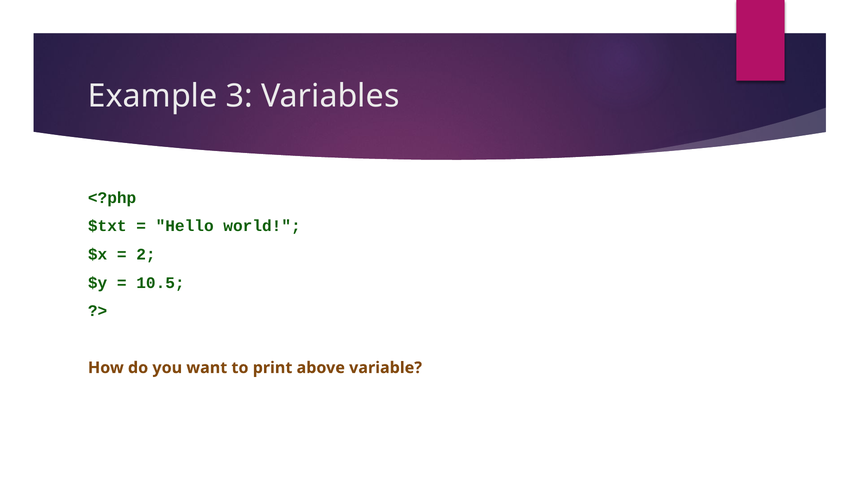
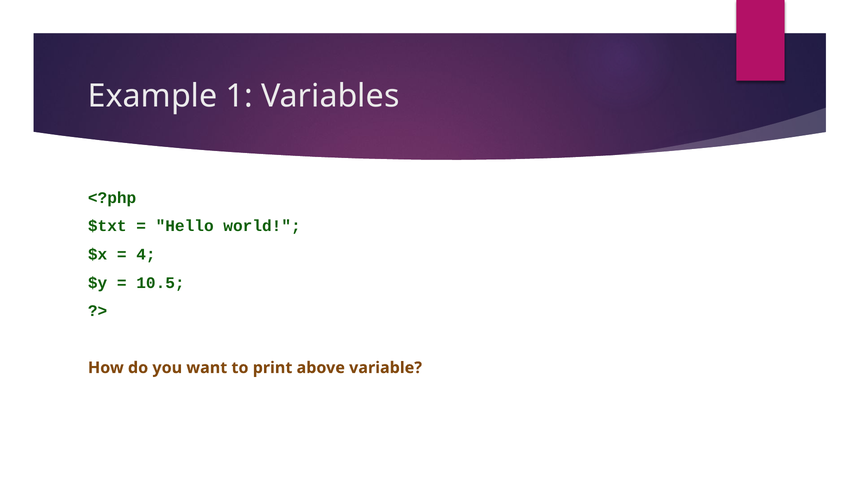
3: 3 -> 1 (239, 96)
2: 2 -> 4 (146, 254)
